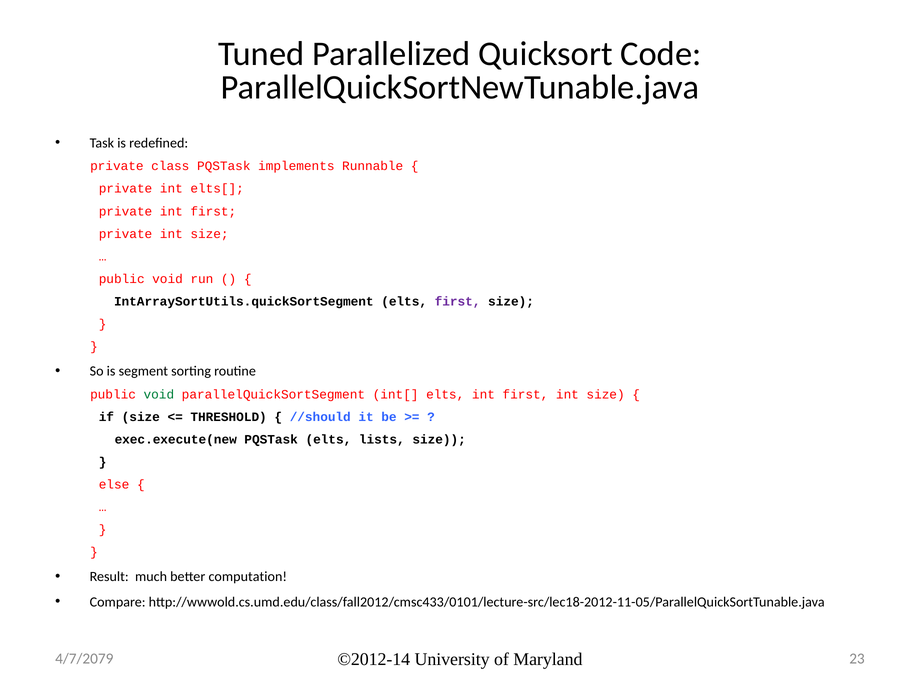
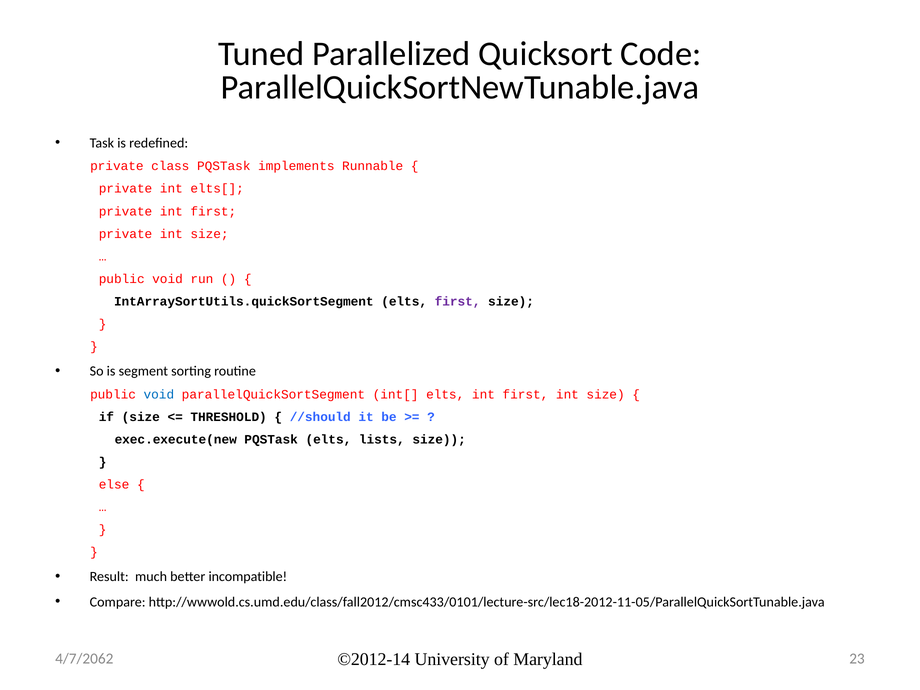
void colour: green -> blue (159, 394)
computation: computation -> incompatible (248, 577)
4/7/2079: 4/7/2079 -> 4/7/2062 (84, 659)
